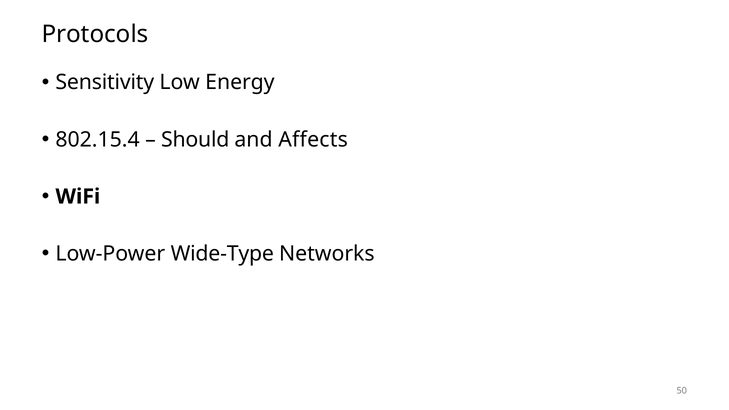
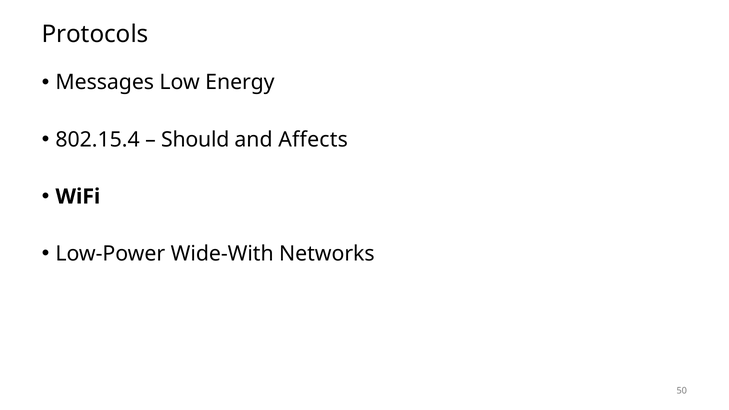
Sensitivity: Sensitivity -> Messages (105, 82)
Wide-Type: Wide-Type -> Wide-With (222, 254)
